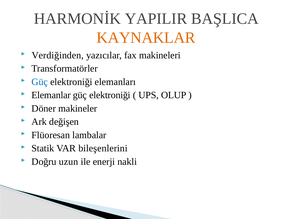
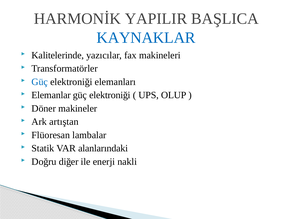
KAYNAKLAR colour: orange -> blue (146, 38)
Verdiğinden: Verdiğinden -> Kalitelerinde (58, 55)
değişen: değişen -> artıştan (64, 122)
bileşenlerini: bileşenlerini -> alanlarındaki (103, 148)
uzun: uzun -> diğer (69, 162)
